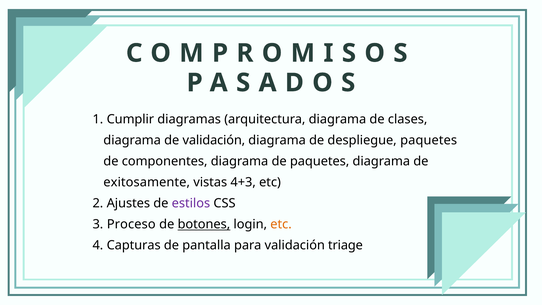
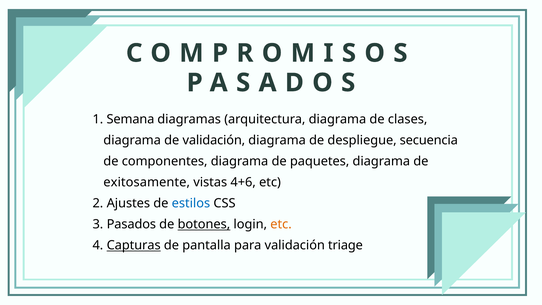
Cumplir: Cumplir -> Semana (130, 119)
despliegue paquetes: paquetes -> secuencia (429, 140)
4+3: 4+3 -> 4+6 (243, 182)
estilos colour: purple -> blue (191, 203)
Proceso: Proceso -> Pasados (131, 224)
Capturas underline: none -> present (134, 245)
